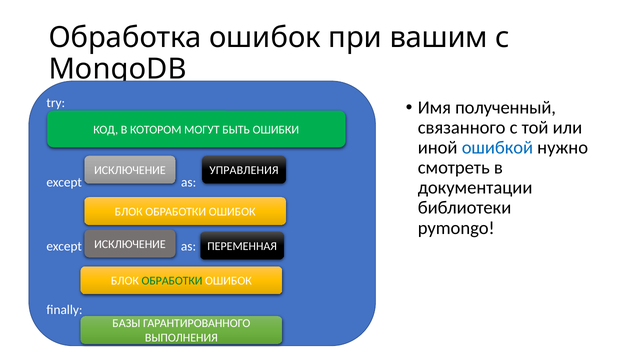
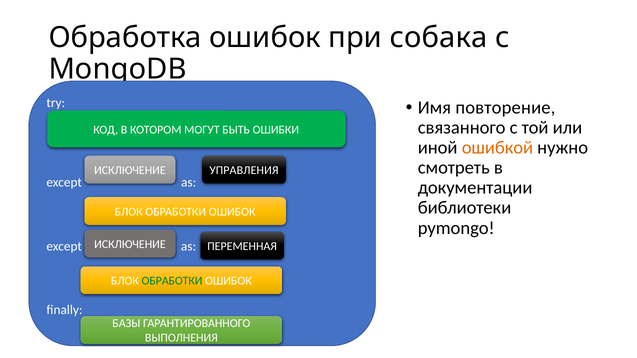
вашим: вашим -> собака (438, 38)
полученный: полученный -> повторение (505, 108)
ошибкой colour: blue -> orange (497, 148)
